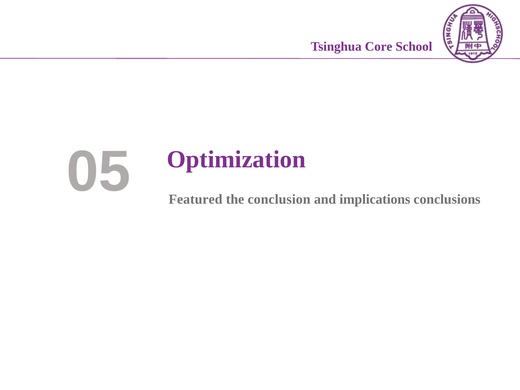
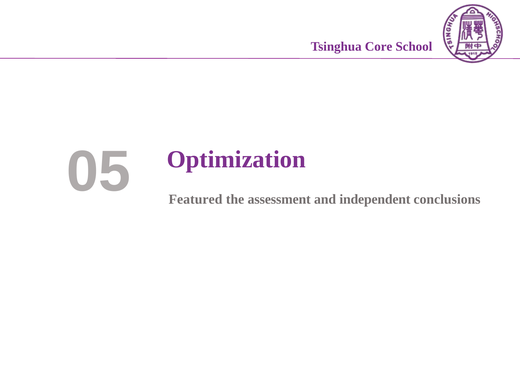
conclusion: conclusion -> assessment (279, 199)
implications: implications -> independent (375, 199)
